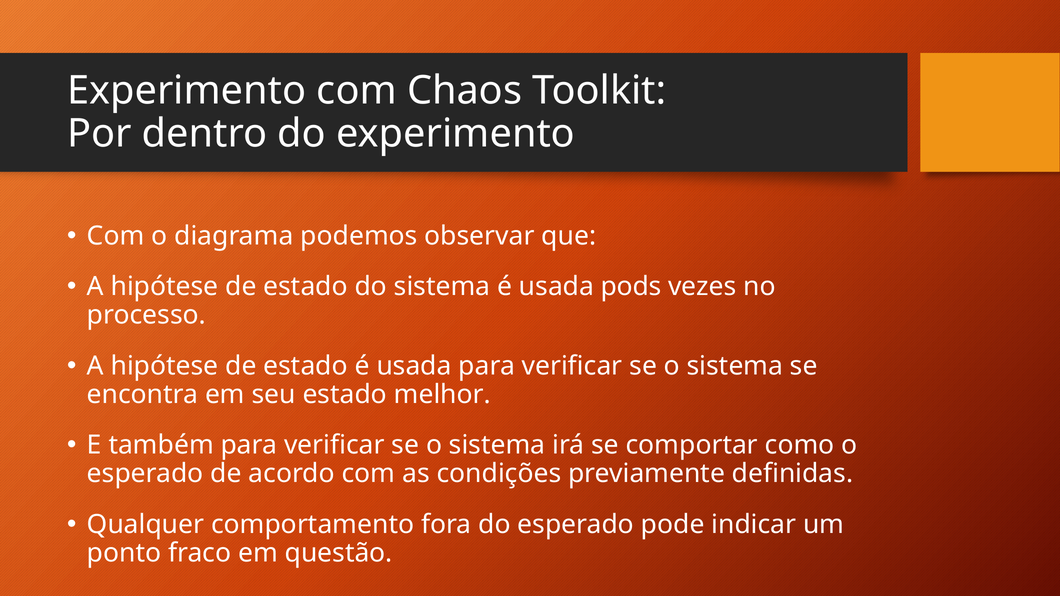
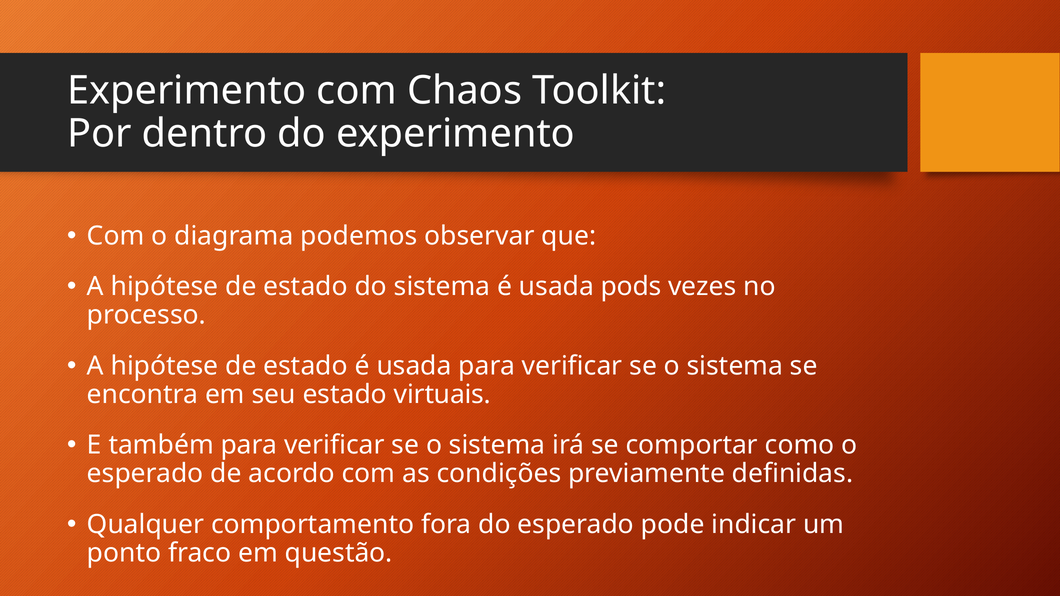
melhor: melhor -> virtuais (442, 395)
